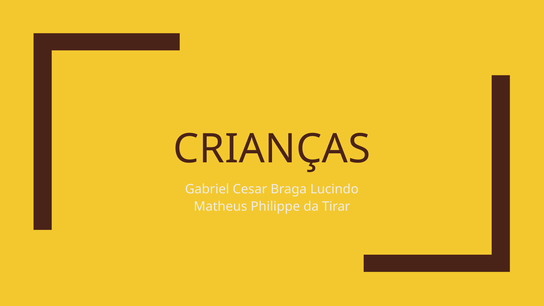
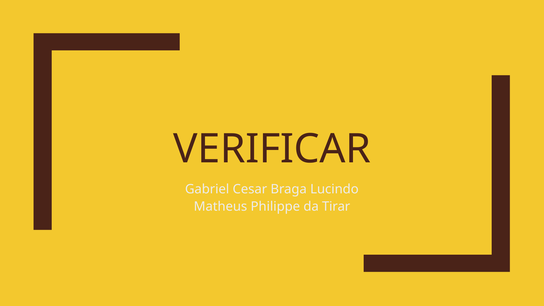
CRIANÇAS: CRIANÇAS -> VERIFICAR (272, 149)
